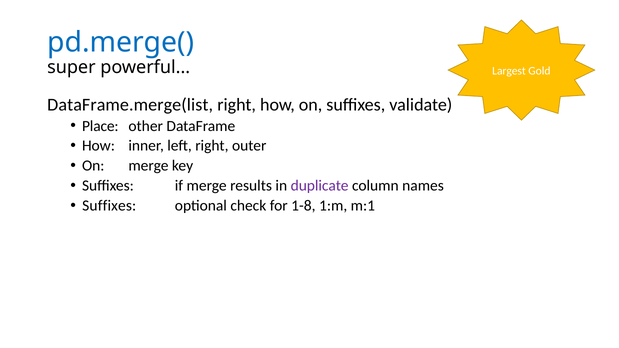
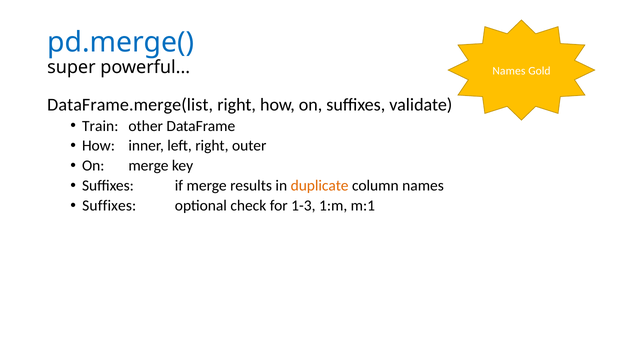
Largest: Largest -> Names (509, 71)
Place: Place -> Train (100, 126)
duplicate colour: purple -> orange (320, 186)
1-8: 1-8 -> 1-3 (303, 206)
